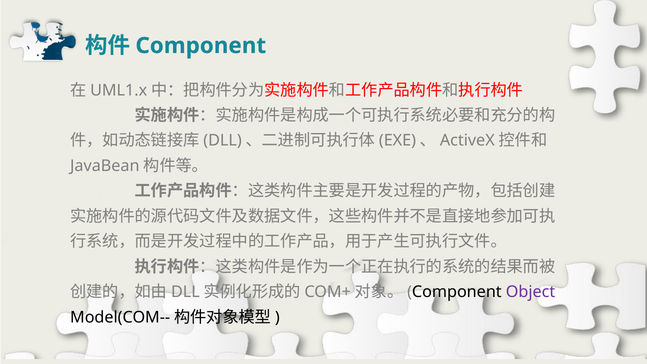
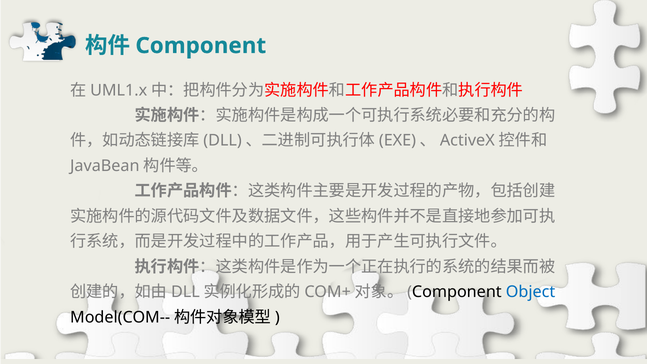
Object colour: purple -> blue (531, 292)
